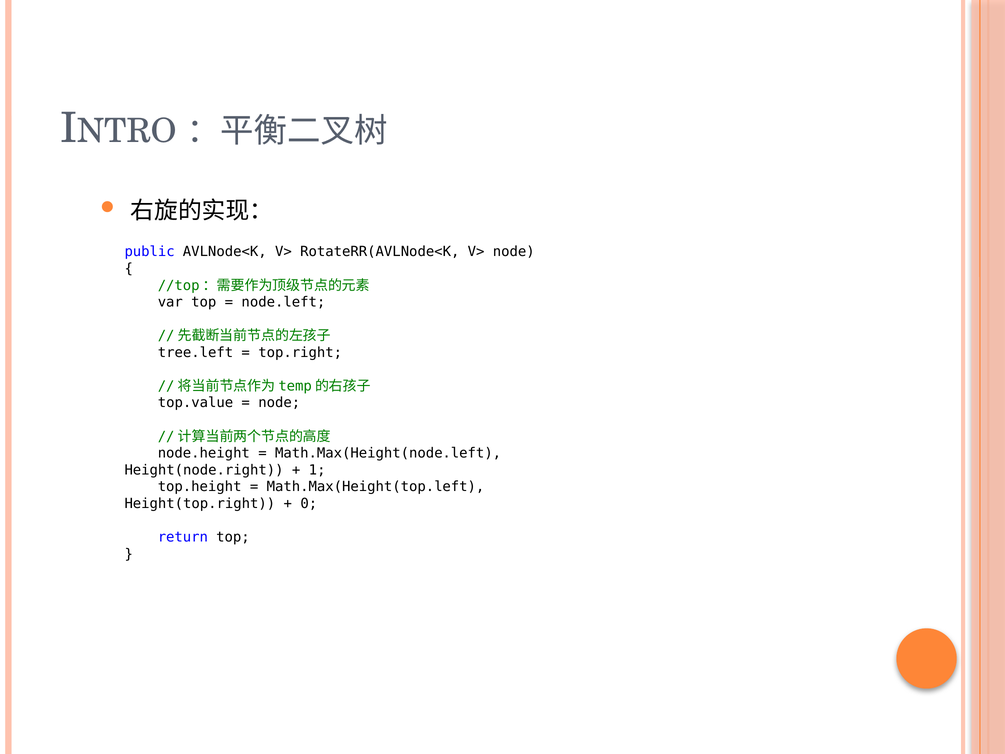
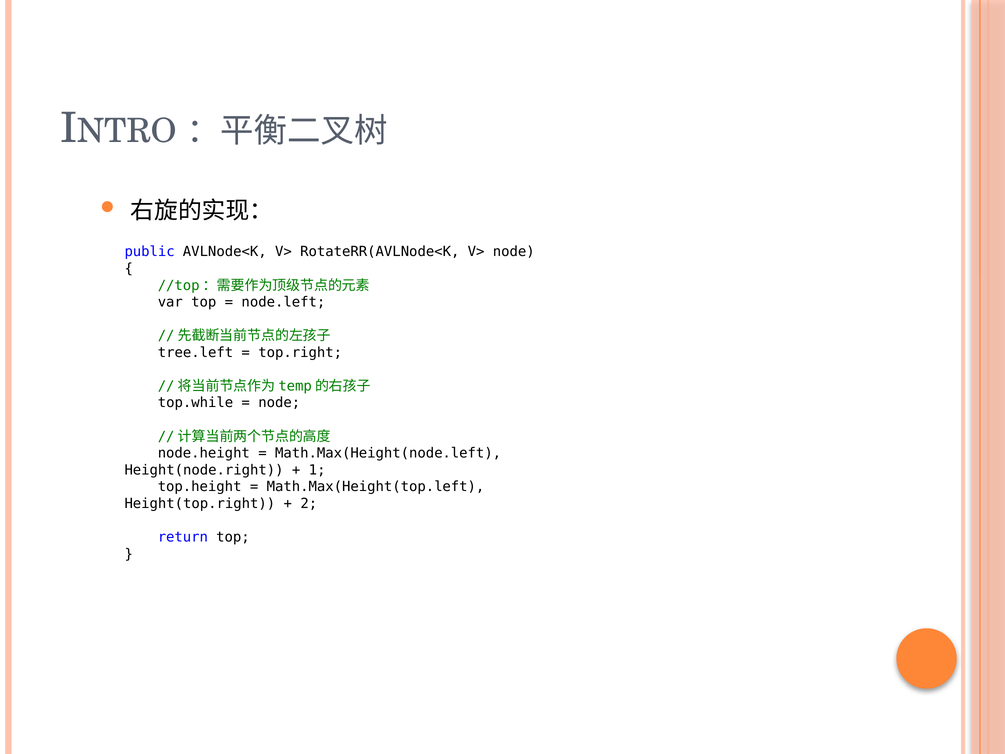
top.value: top.value -> top.while (196, 403)
0: 0 -> 2 (309, 503)
